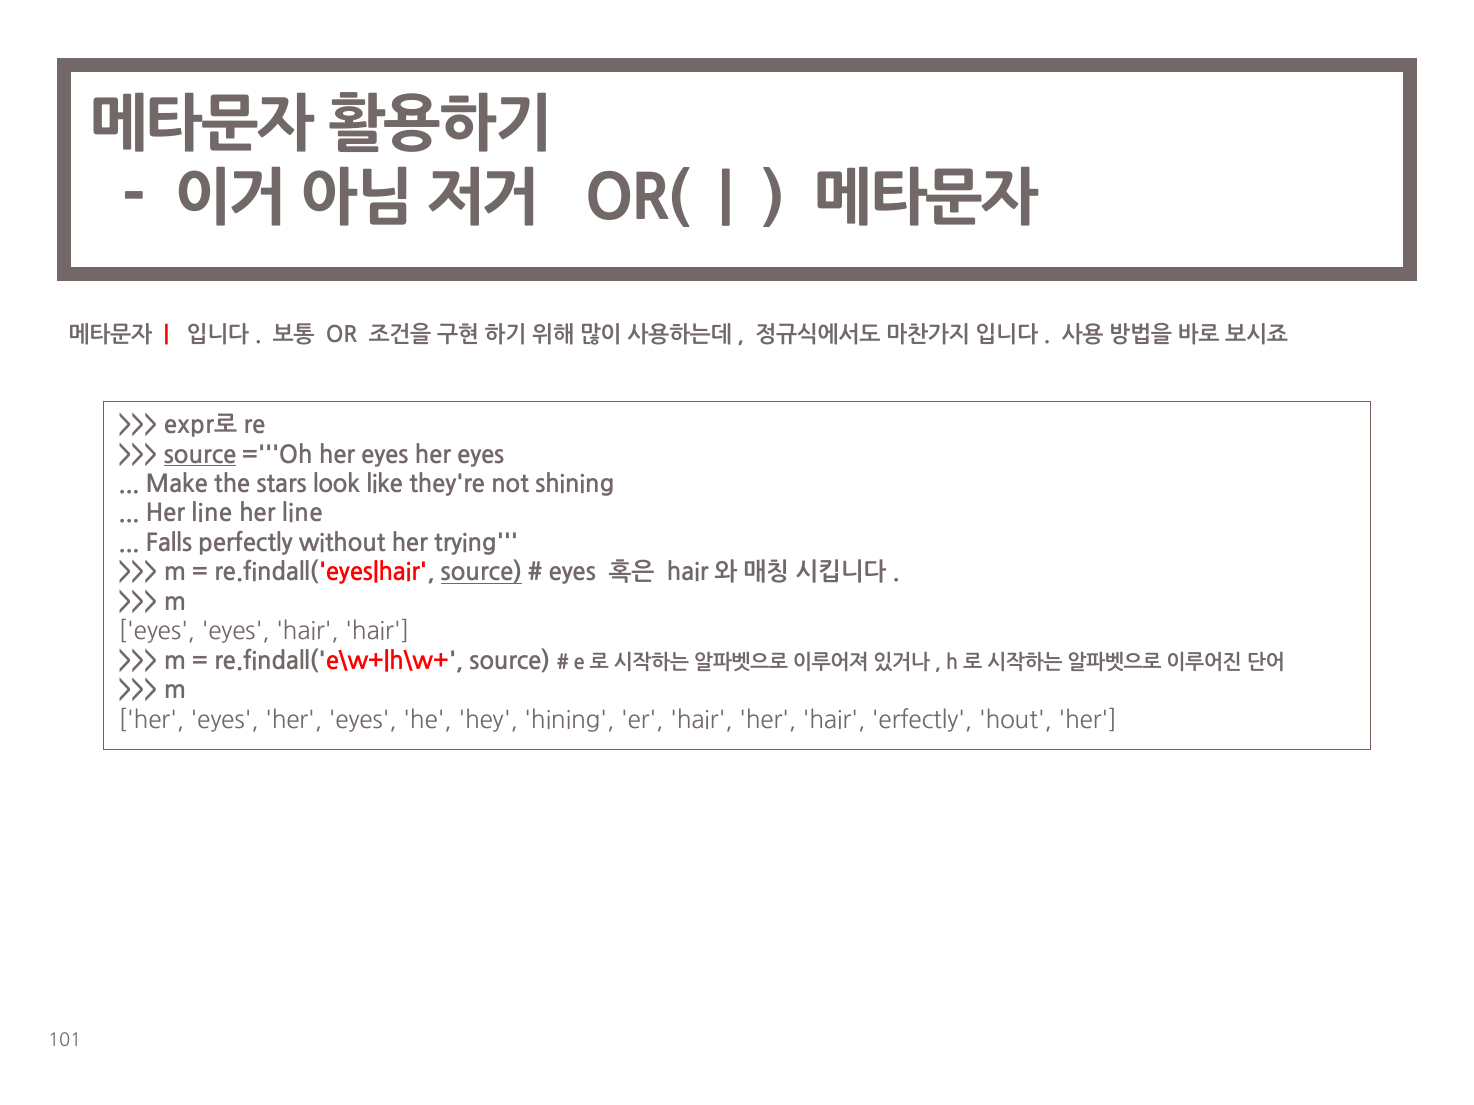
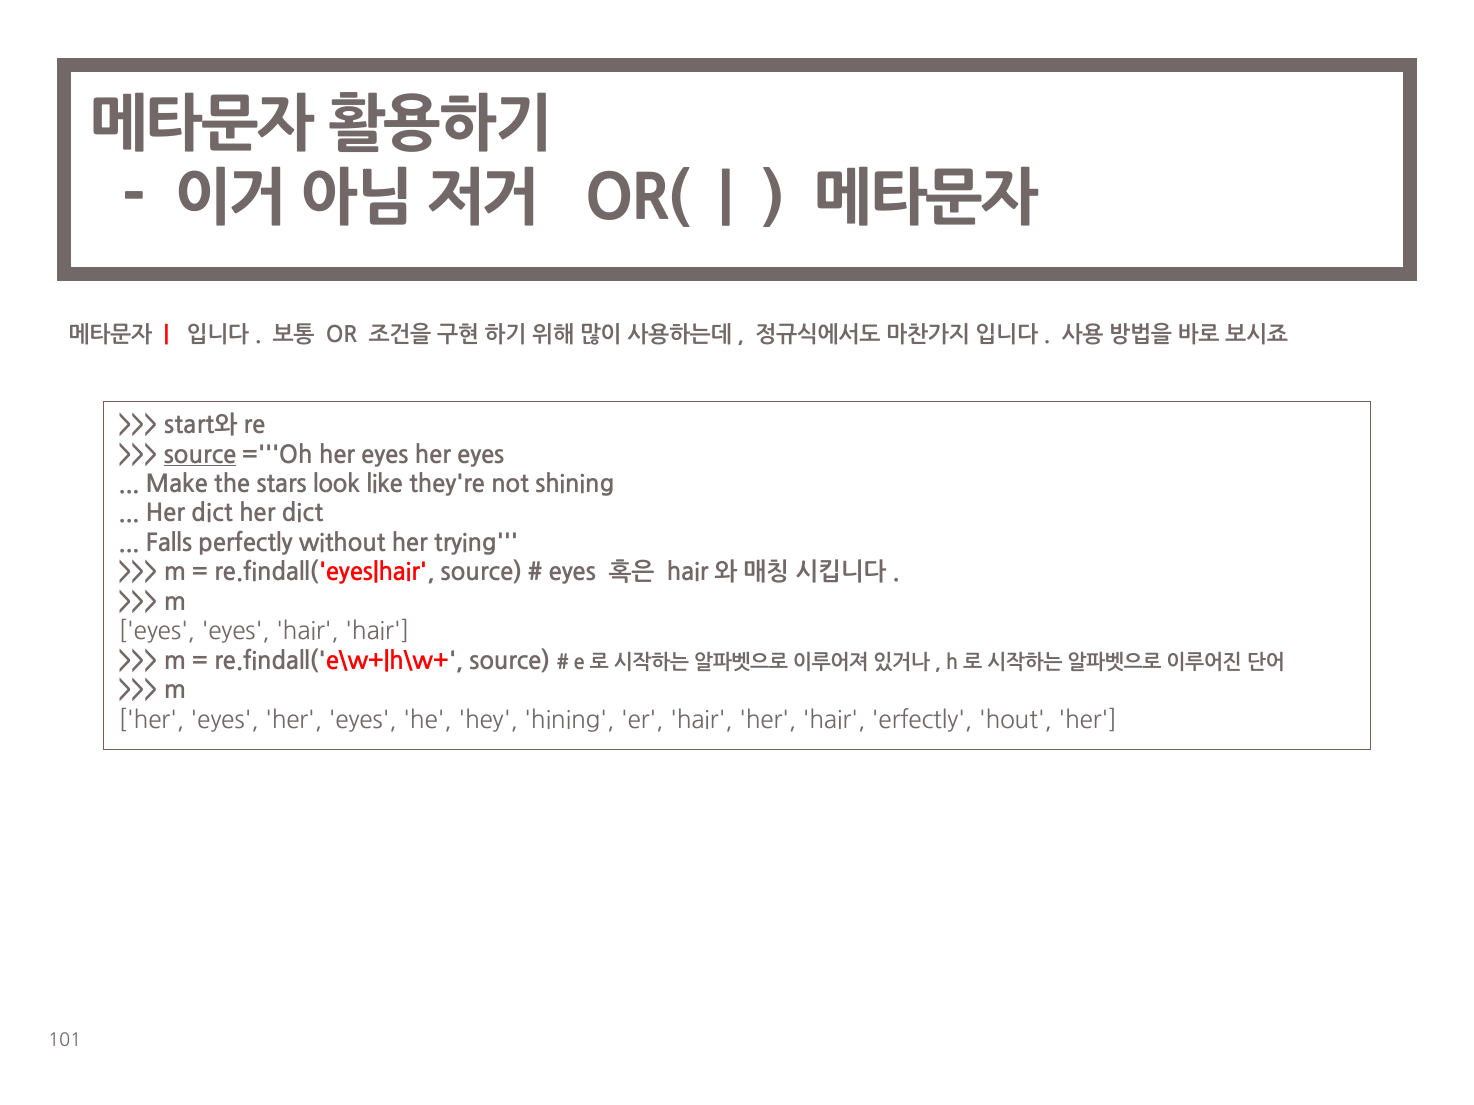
expr로: expr로 -> start와 (201, 426)
line: line -> dict (212, 514)
line: line -> dict (302, 514)
source underline: present -> none (481, 573)
